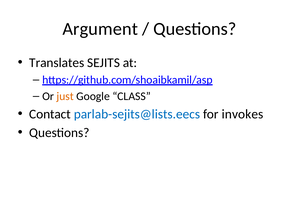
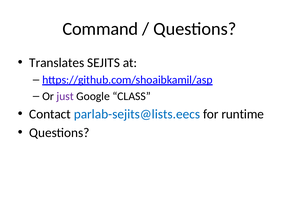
Argument: Argument -> Command (100, 29)
just colour: orange -> purple (65, 96)
invokes: invokes -> runtime (243, 114)
